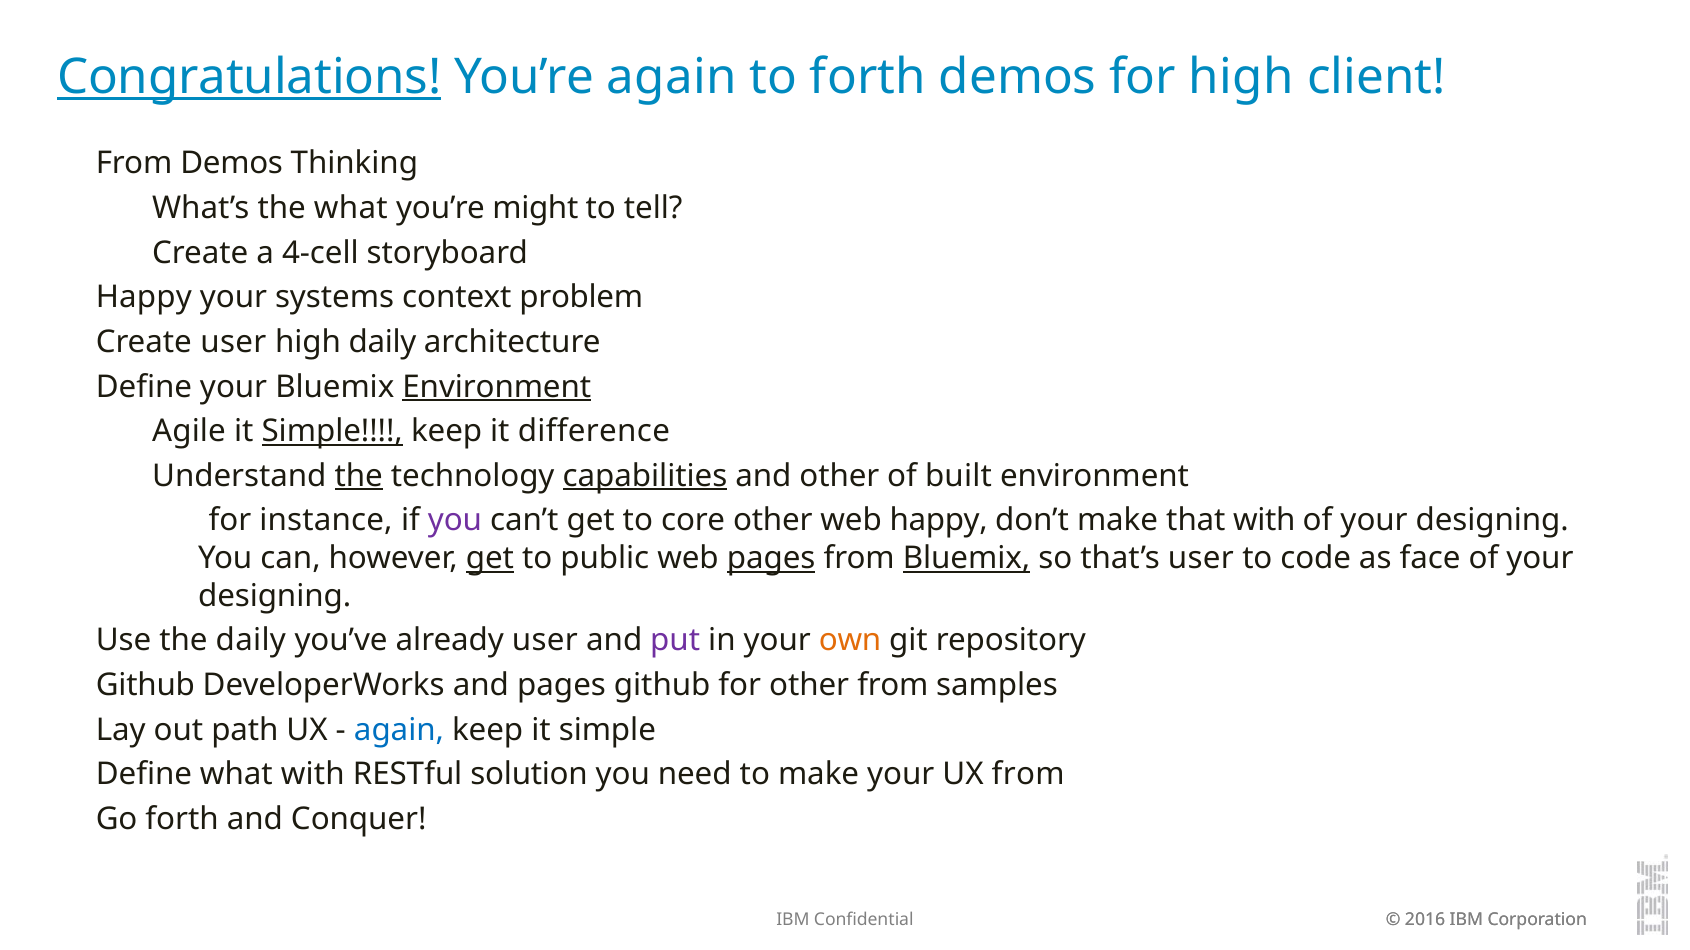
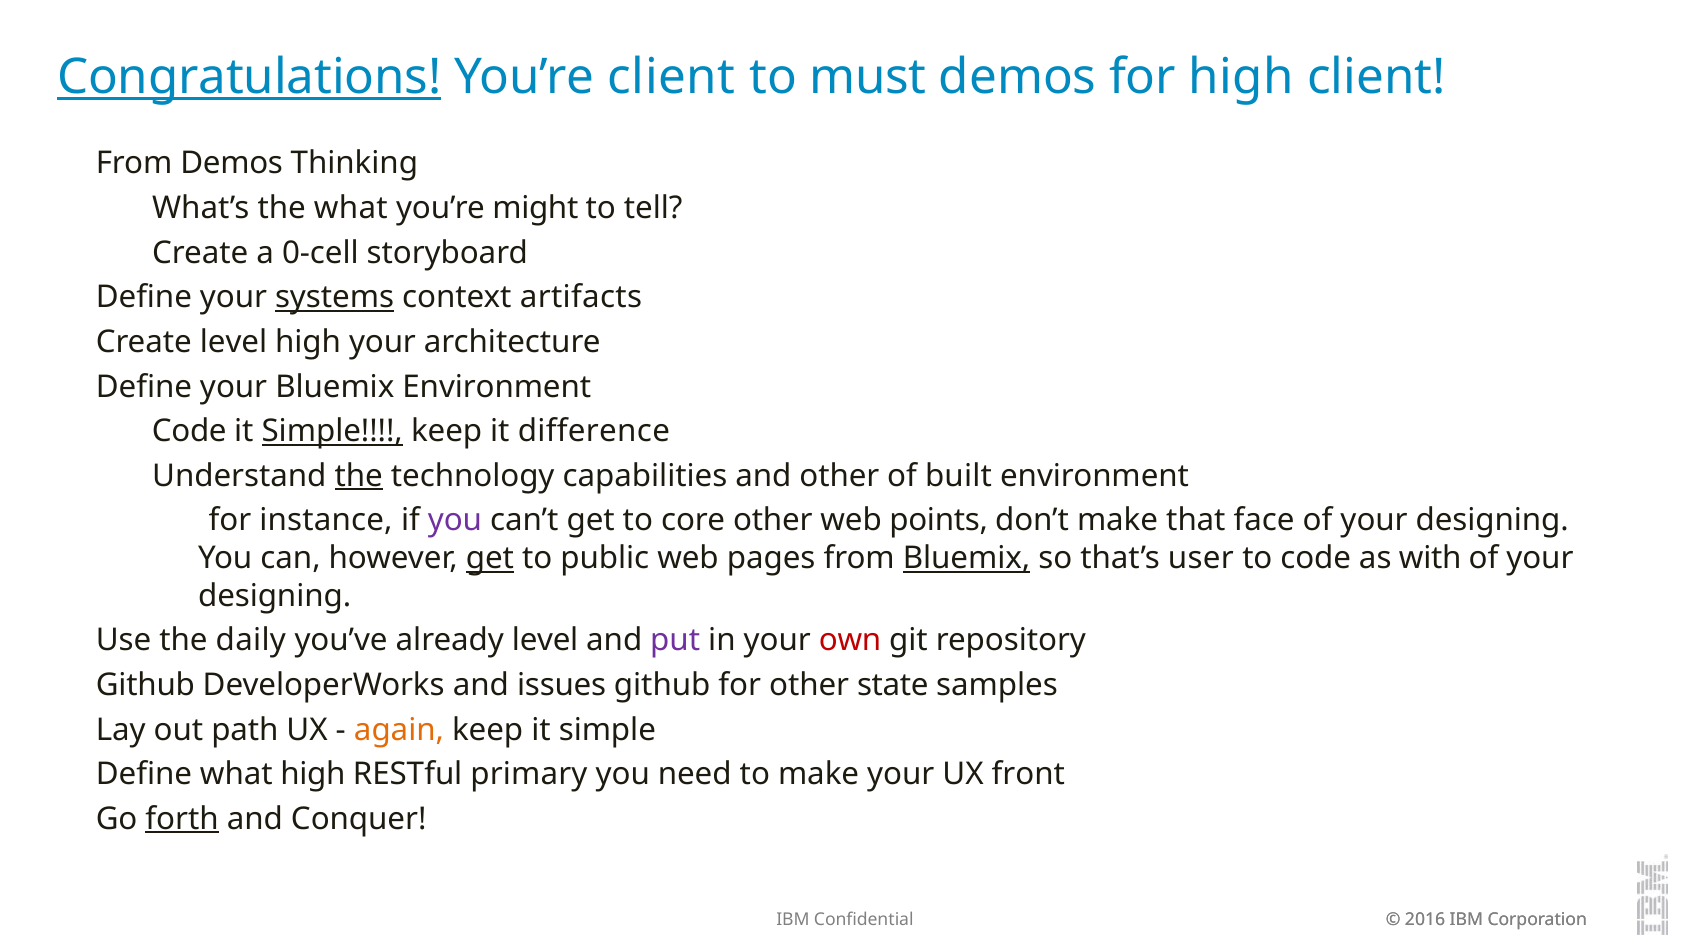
You’re again: again -> client (672, 77)
to forth: forth -> must (868, 77)
4-cell: 4-cell -> 0-cell (320, 253)
Happy: Happy -> Define (144, 298)
systems underline: none -> present (335, 298)
problem: problem -> artifacts (581, 298)
Create user: user -> level (234, 342)
high daily: daily -> your (383, 342)
Environment underline: present -> none (497, 387)
Agile: Agile -> Code (189, 432)
capabilities underline: present -> none (645, 476)
web happy: happy -> points (939, 521)
that with: with -> face (1264, 521)
pages underline: present -> none (771, 559)
face: face -> with (1430, 559)
already user: user -> level (545, 641)
own colour: orange -> red (850, 641)
and pages: pages -> issues (562, 685)
other from: from -> state (893, 685)
again colour: blue -> orange (399, 730)
what with: with -> high (313, 775)
solution: solution -> primary (529, 775)
UX from: from -> front (1028, 775)
forth underline: none -> present (182, 819)
